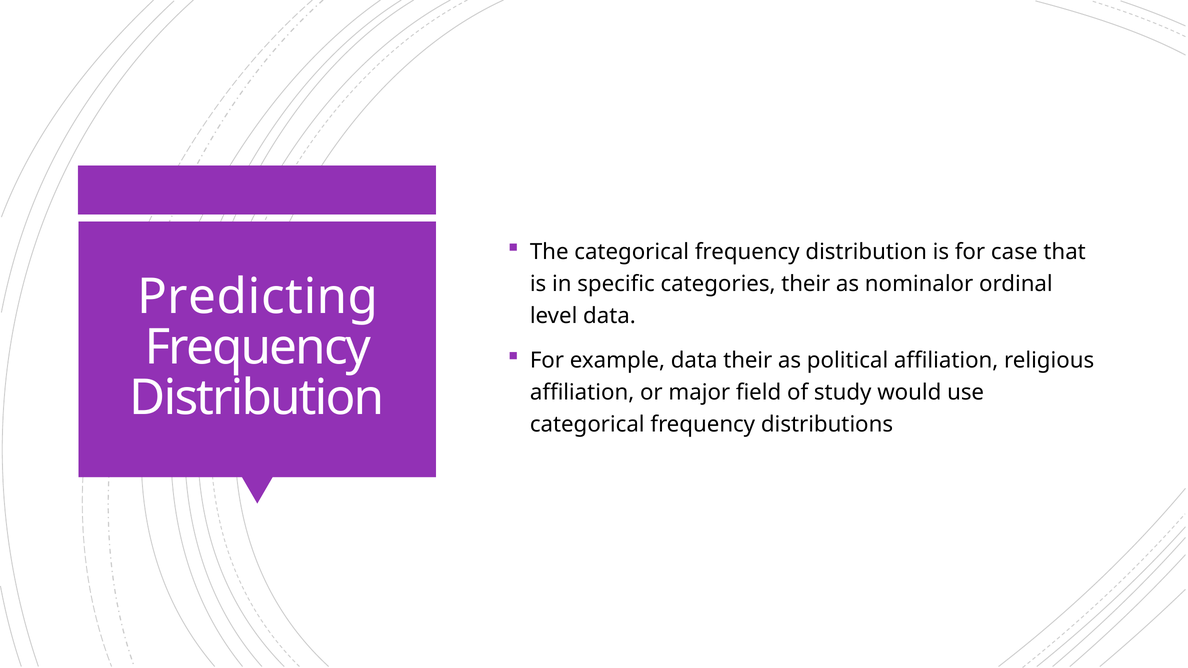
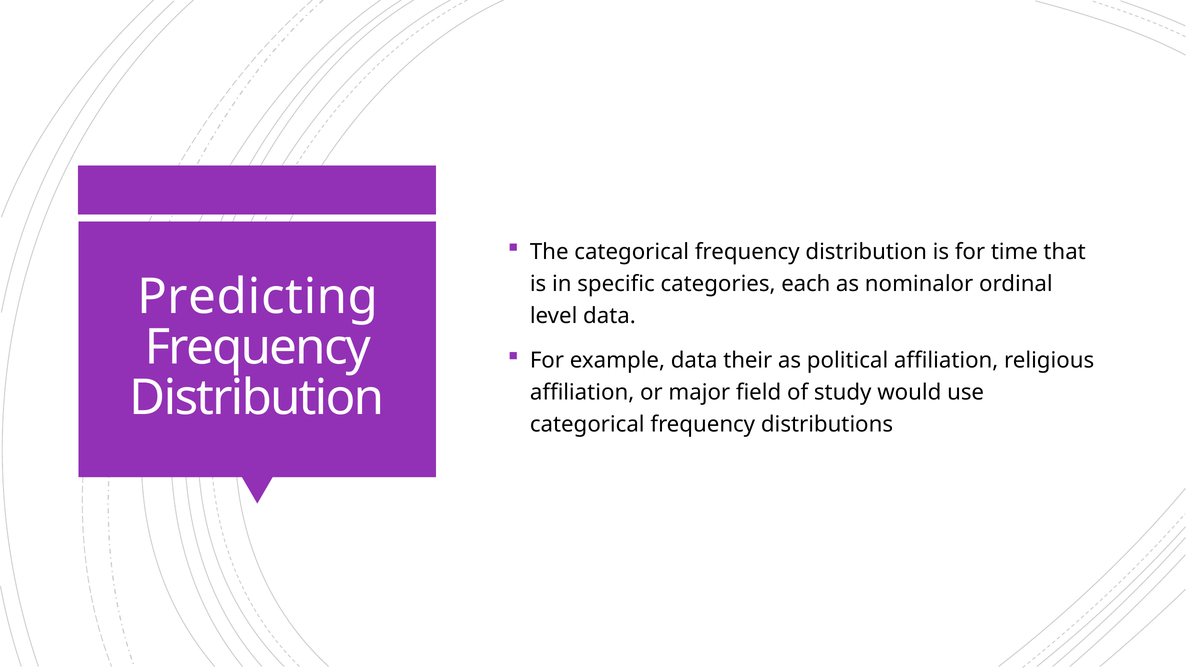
case: case -> time (1014, 252)
categories their: their -> each (806, 284)
